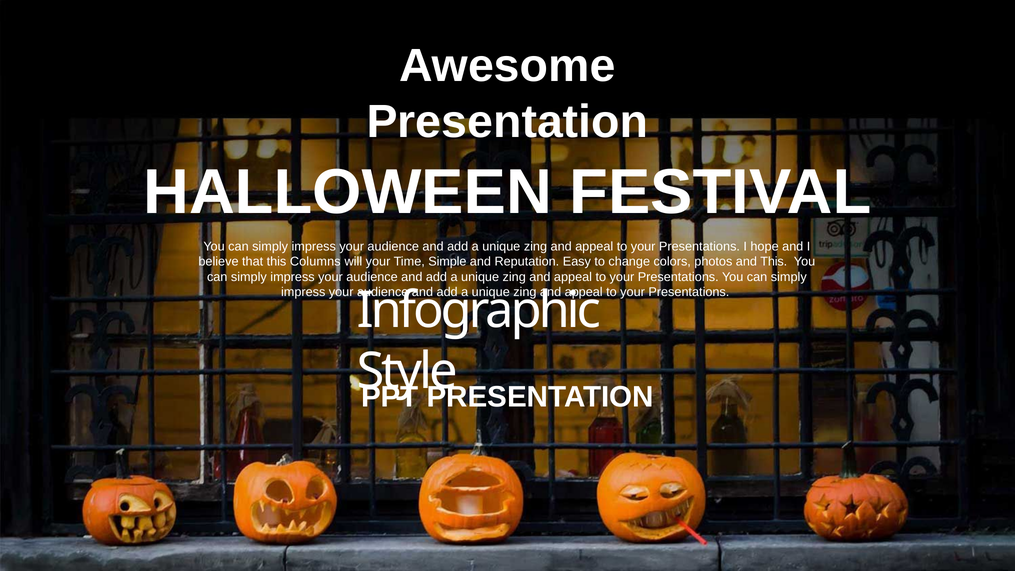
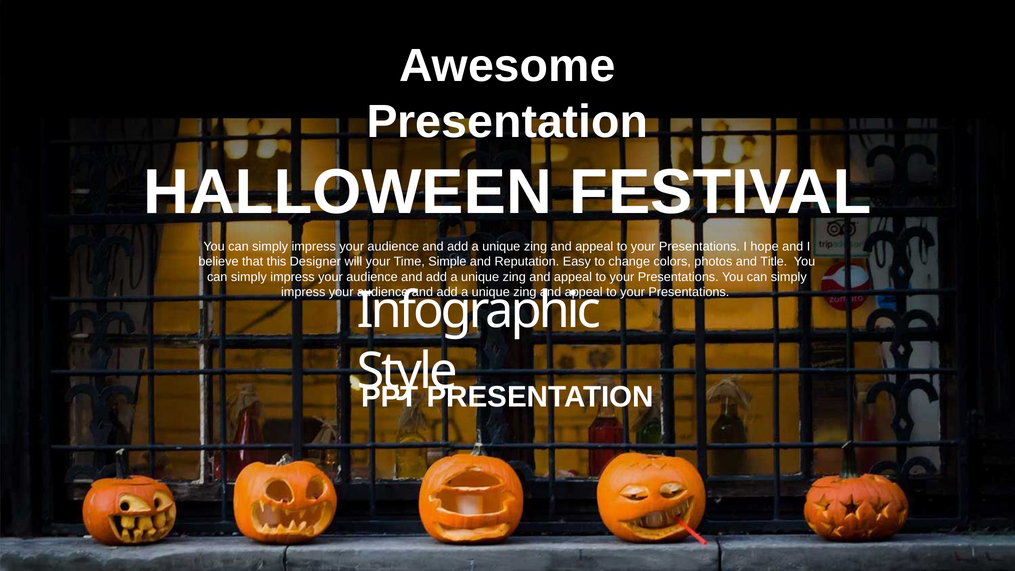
Columns: Columns -> Designer (315, 262)
and This: This -> Title (774, 262)
